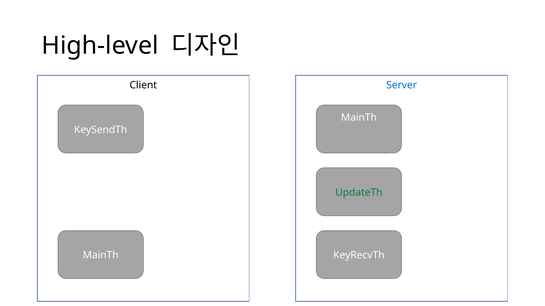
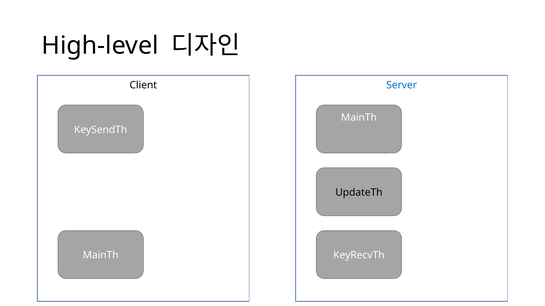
UpdateTh colour: green -> black (359, 193)
